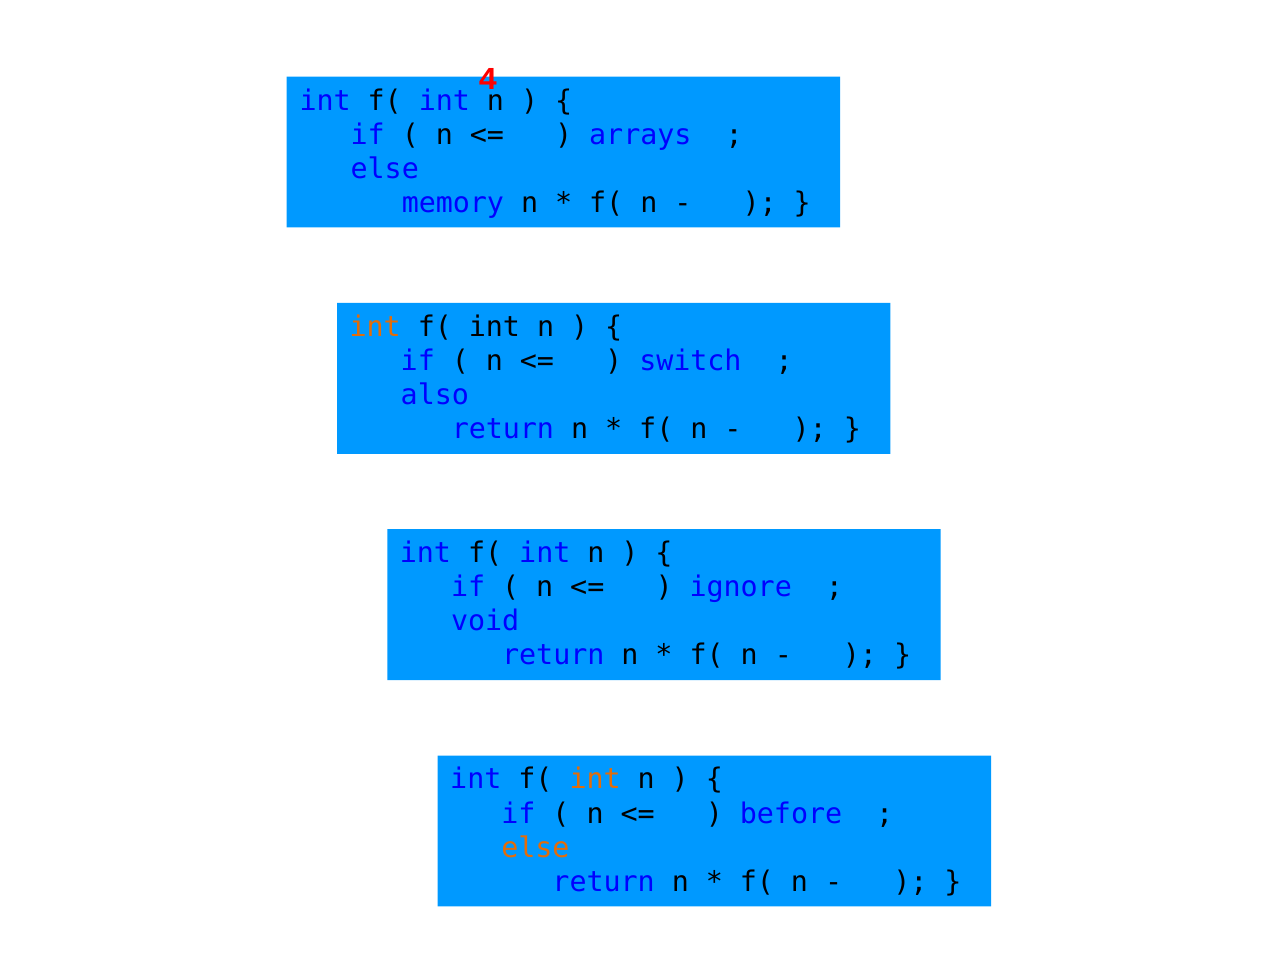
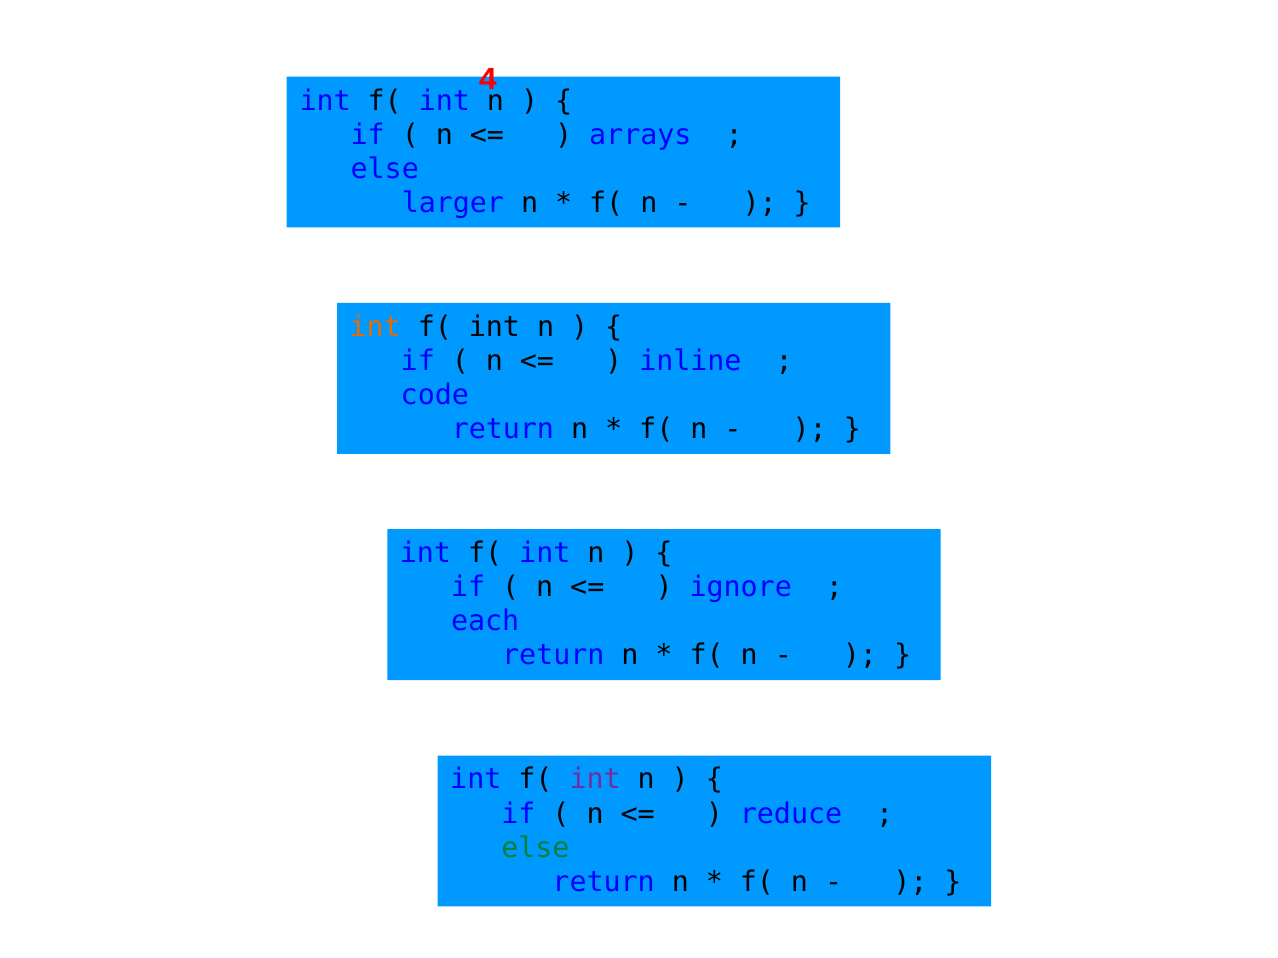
memory: memory -> larger (453, 203)
switch: switch -> inline (690, 361)
also: also -> code (435, 395)
void: void -> each (485, 622)
int colour: orange -> purple (595, 780)
before: before -> reduce (791, 814)
else colour: orange -> green (535, 848)
